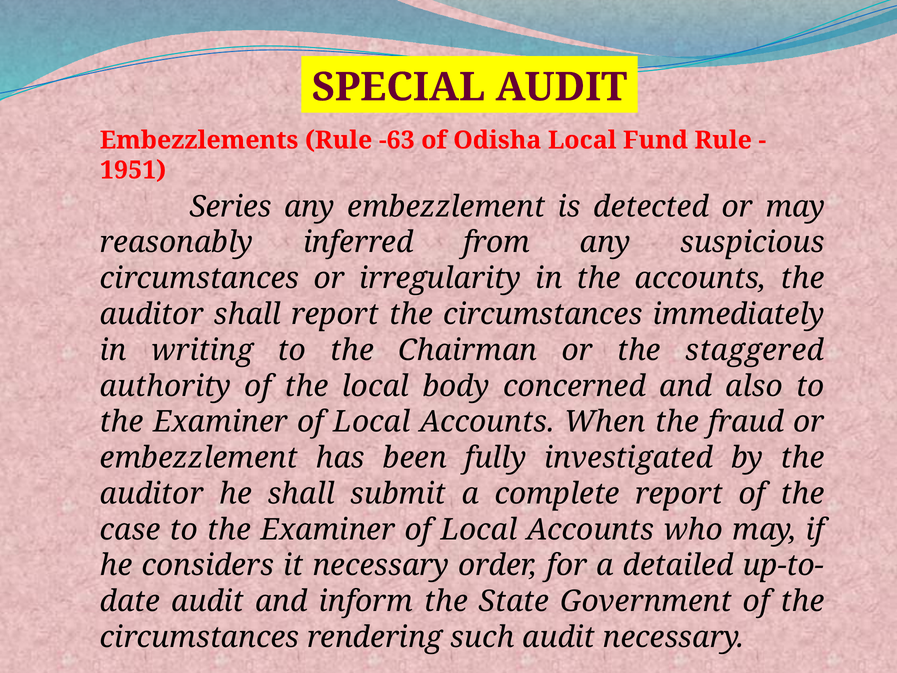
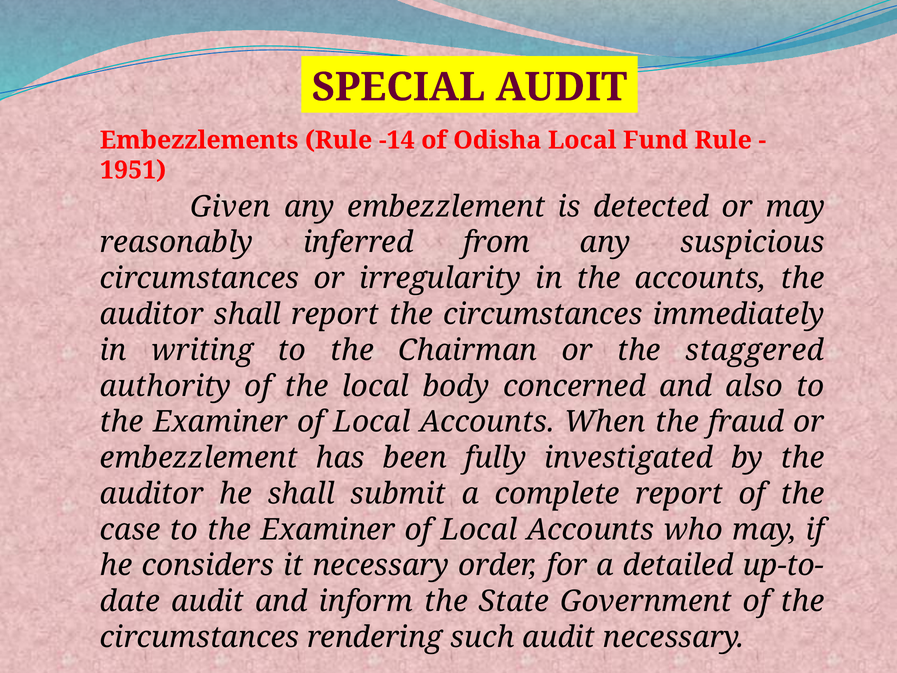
-63: -63 -> -14 (397, 140)
Series: Series -> Given (230, 207)
